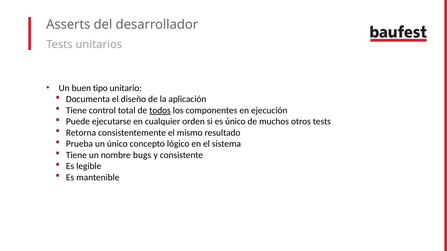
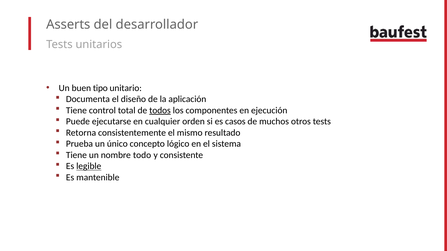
es único: único -> casos (235, 122)
bugs: bugs -> todo (142, 155)
legible underline: none -> present (89, 166)
